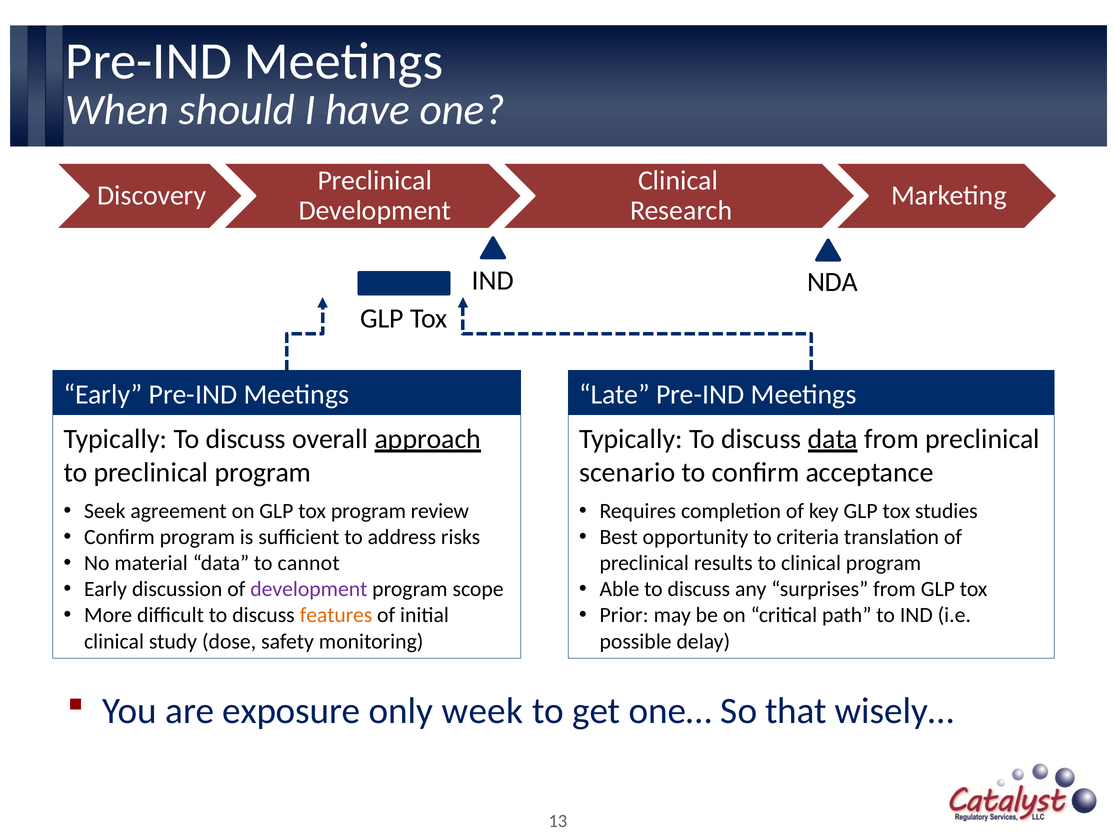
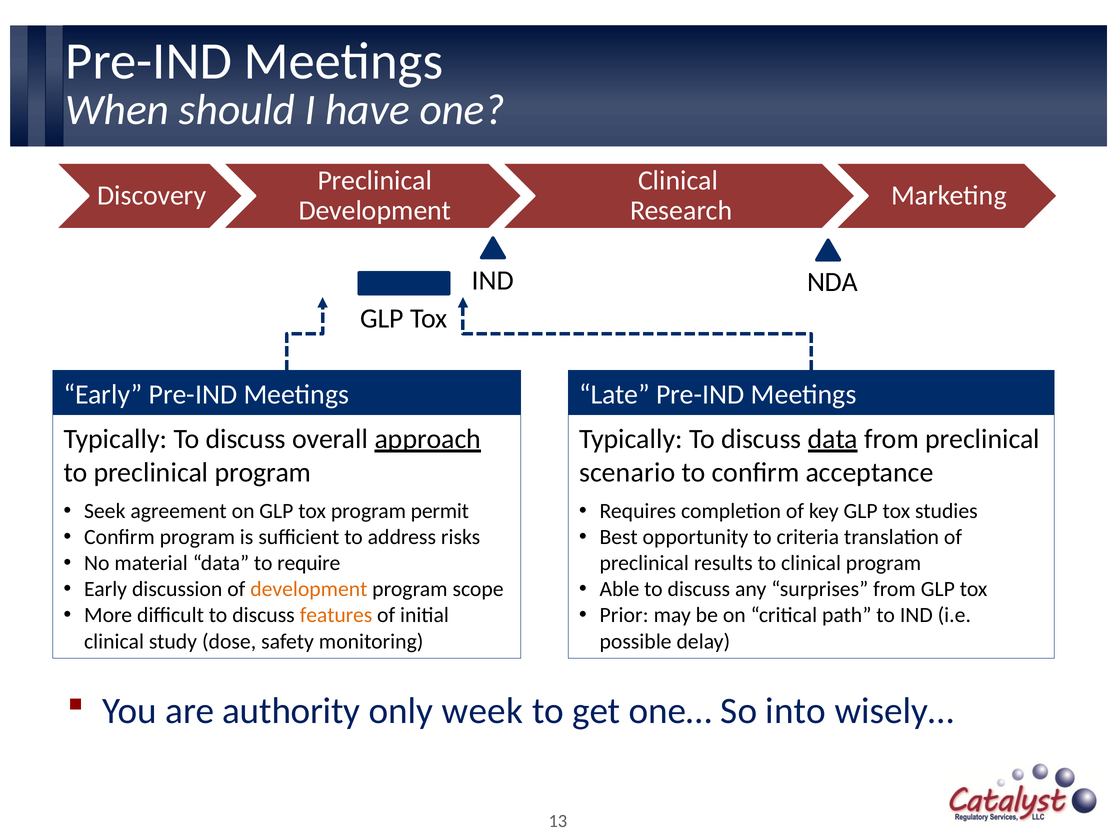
review: review -> permit (440, 511)
cannot: cannot -> require (309, 563)
development colour: purple -> orange (309, 589)
exposure: exposure -> authority (291, 711)
that: that -> into (796, 711)
